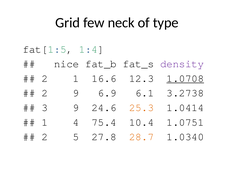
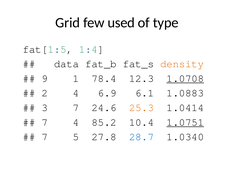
neck: neck -> used (121, 23)
nice: nice -> data (67, 64)
density colour: purple -> orange (182, 64)
2: 2 -> 9 (45, 78)
16.6: 16.6 -> 78.4 (104, 78)
2 9: 9 -> 4 (76, 93)
3.2738: 3.2738 -> 1.0883 (185, 93)
3 9: 9 -> 7 (76, 107)
1: 1 -> 7 (45, 122)
75.4: 75.4 -> 85.2 (104, 122)
1.0751 underline: none -> present (185, 122)
2: 2 -> 7 (45, 136)
28.7 colour: orange -> blue (141, 136)
